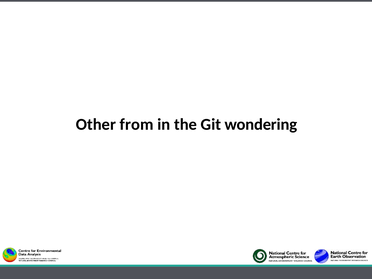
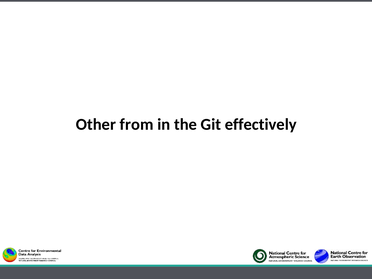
wondering: wondering -> effectively (261, 125)
